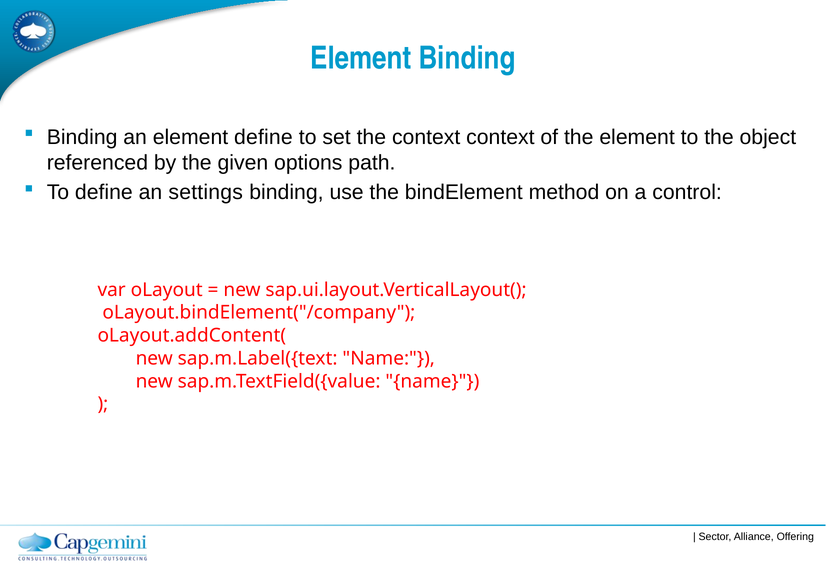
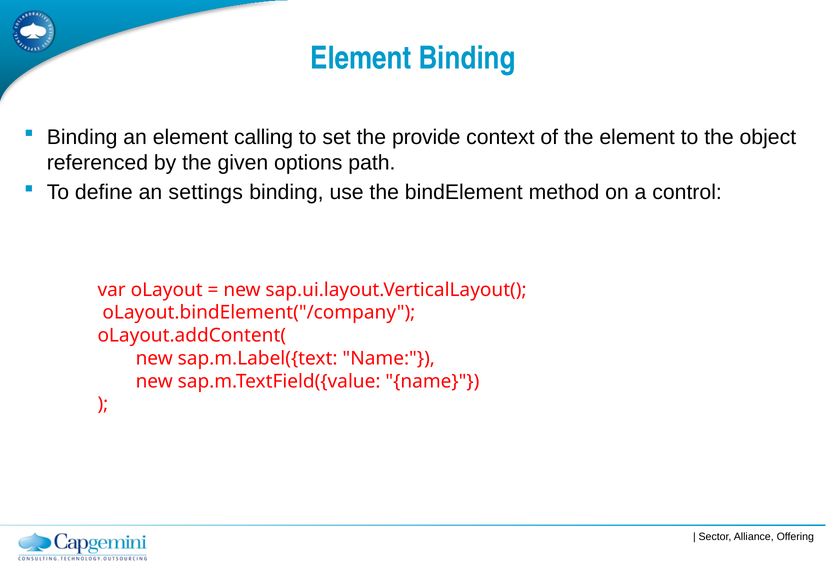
element define: define -> calling (264, 137)
the context: context -> provide (426, 137)
